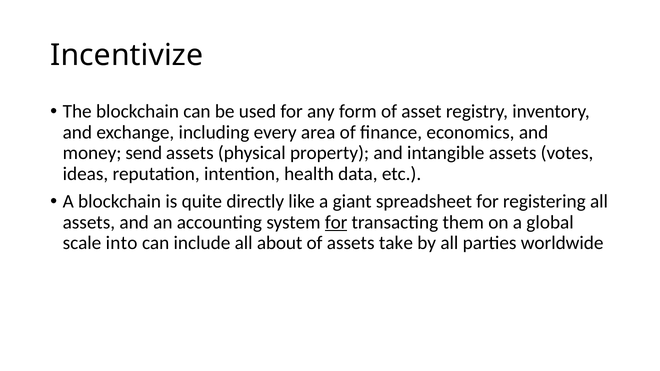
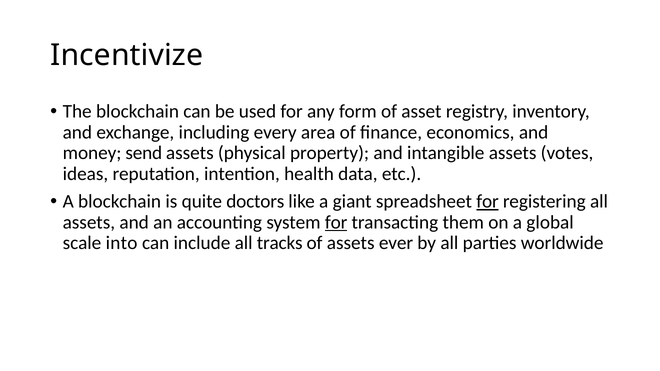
directly: directly -> doctors (255, 202)
for underline: none -> present (488, 202)
about: about -> tracks (280, 243)
take: take -> ever (396, 243)
